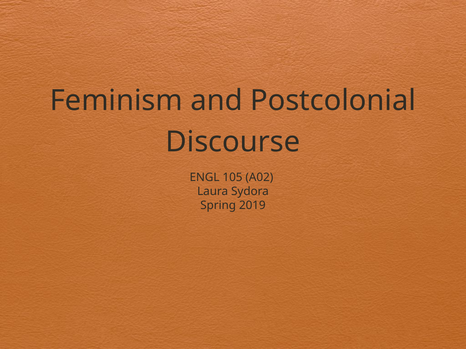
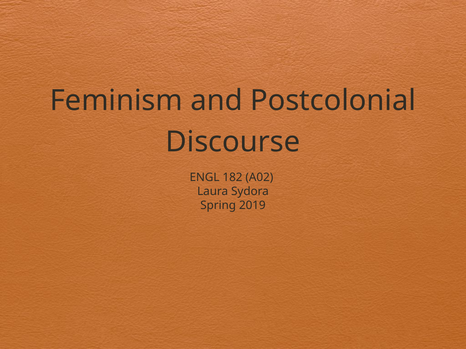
105: 105 -> 182 (233, 178)
